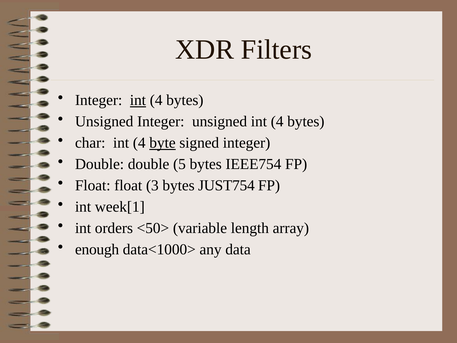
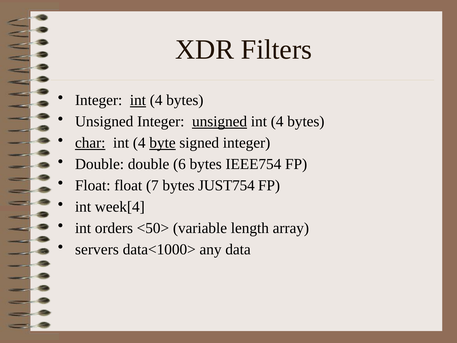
unsigned underline: none -> present (220, 121)
char underline: none -> present (90, 143)
5: 5 -> 6 (179, 164)
3: 3 -> 7 (152, 185)
week[1: week[1 -> week[4 (120, 207)
enough: enough -> servers (97, 249)
